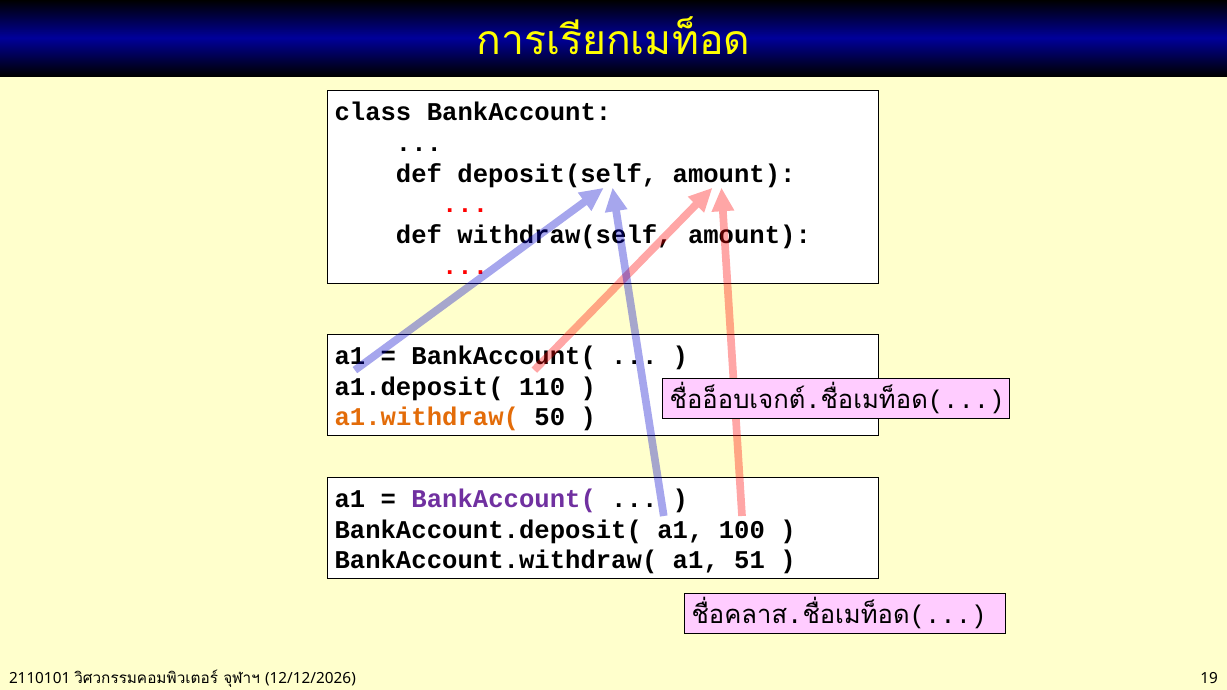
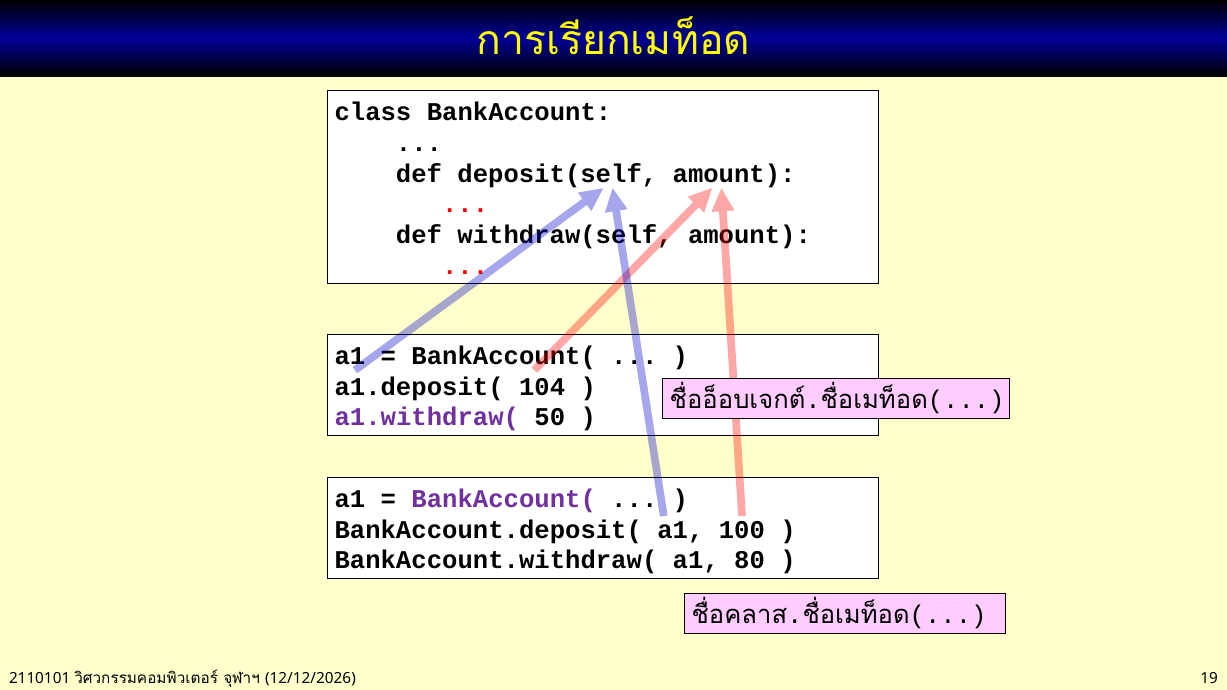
110: 110 -> 104 (542, 387)
a1.withdraw( colour: orange -> purple (427, 418)
51: 51 -> 80 (750, 561)
